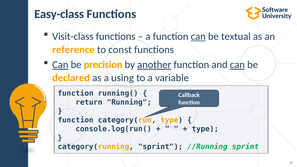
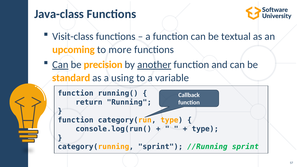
Easy-class: Easy-class -> Java-class (59, 14)
can underline: present -> none (198, 36)
reference: reference -> upcoming (73, 50)
const: const -> more (120, 50)
can underline: present -> none (237, 65)
declared: declared -> standard (71, 78)
